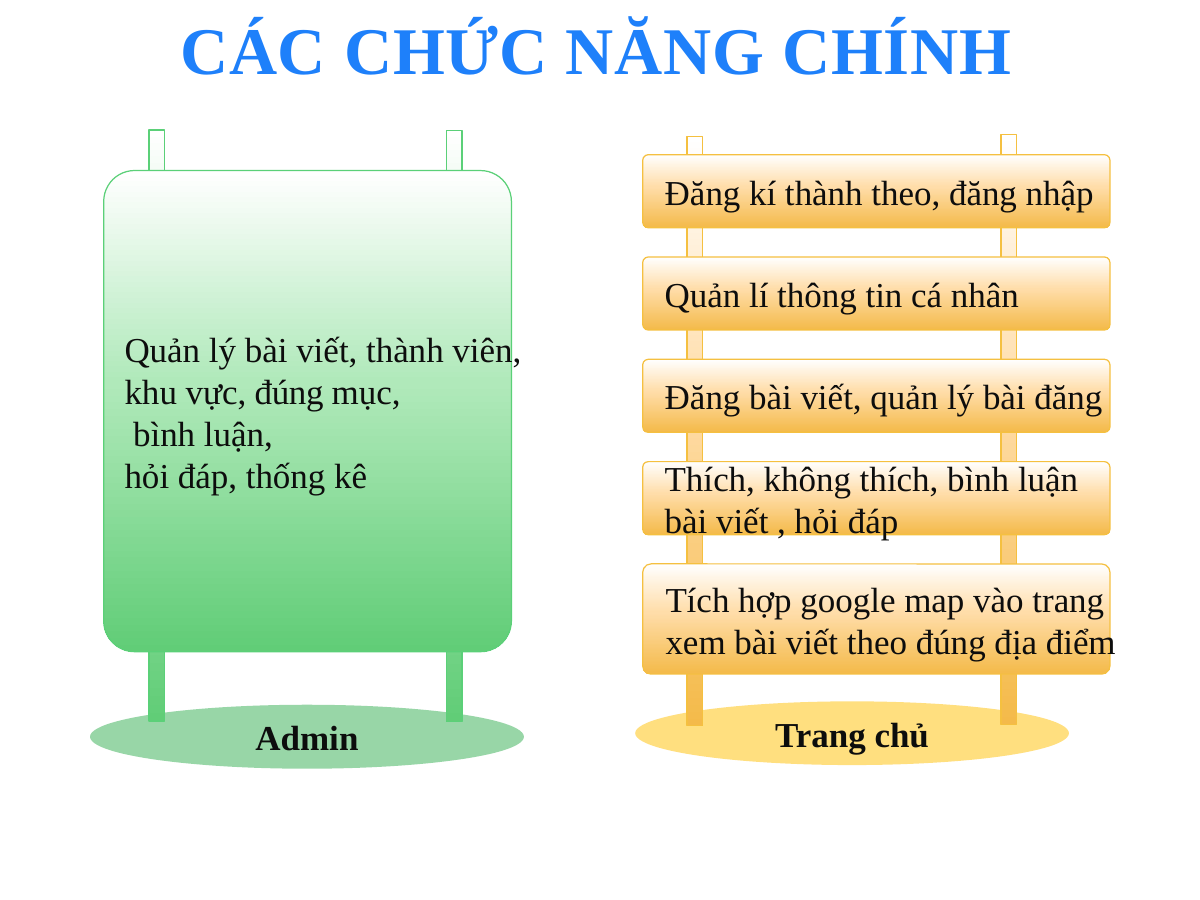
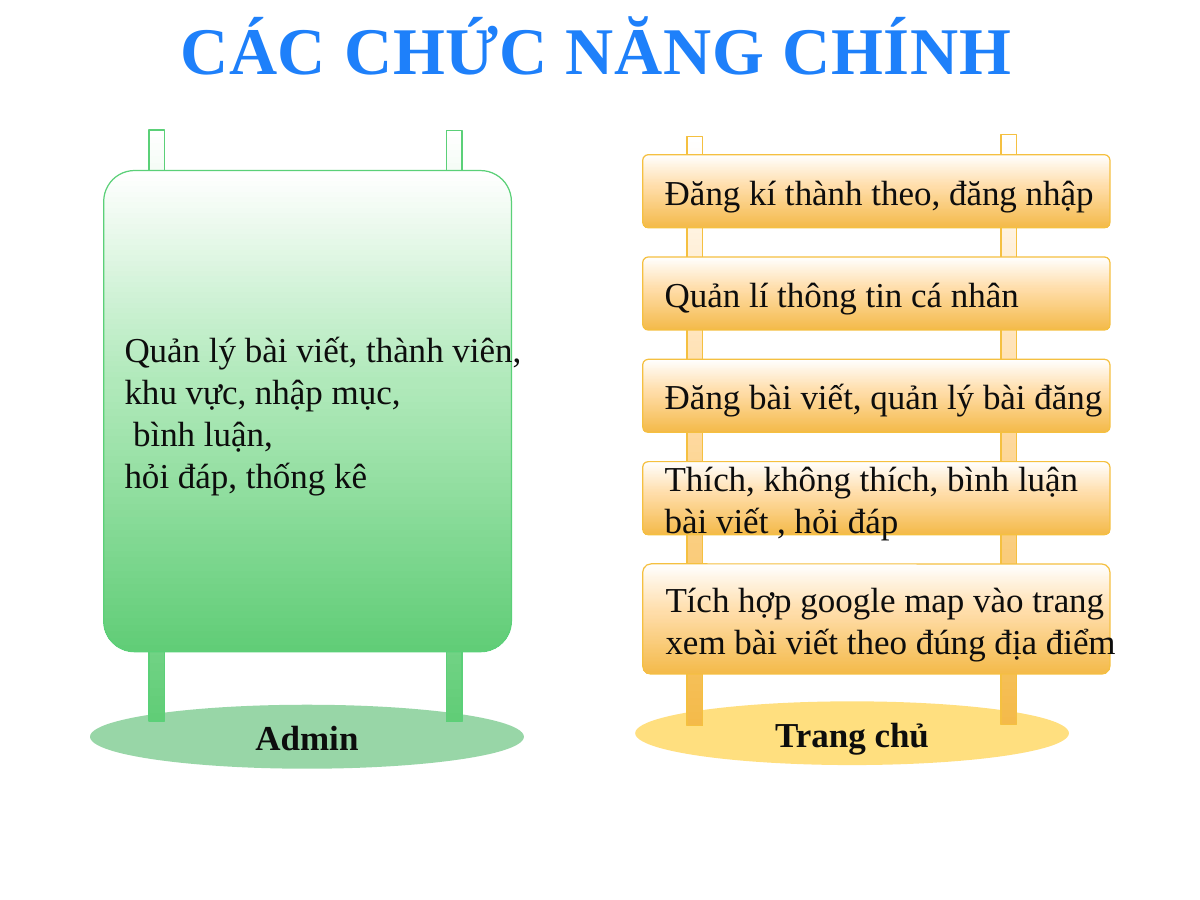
vực đúng: đúng -> nhập (289, 393)
